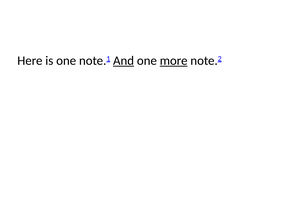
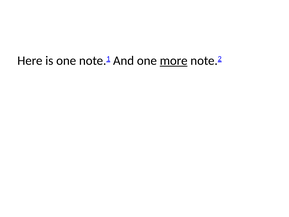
And underline: present -> none (124, 61)
